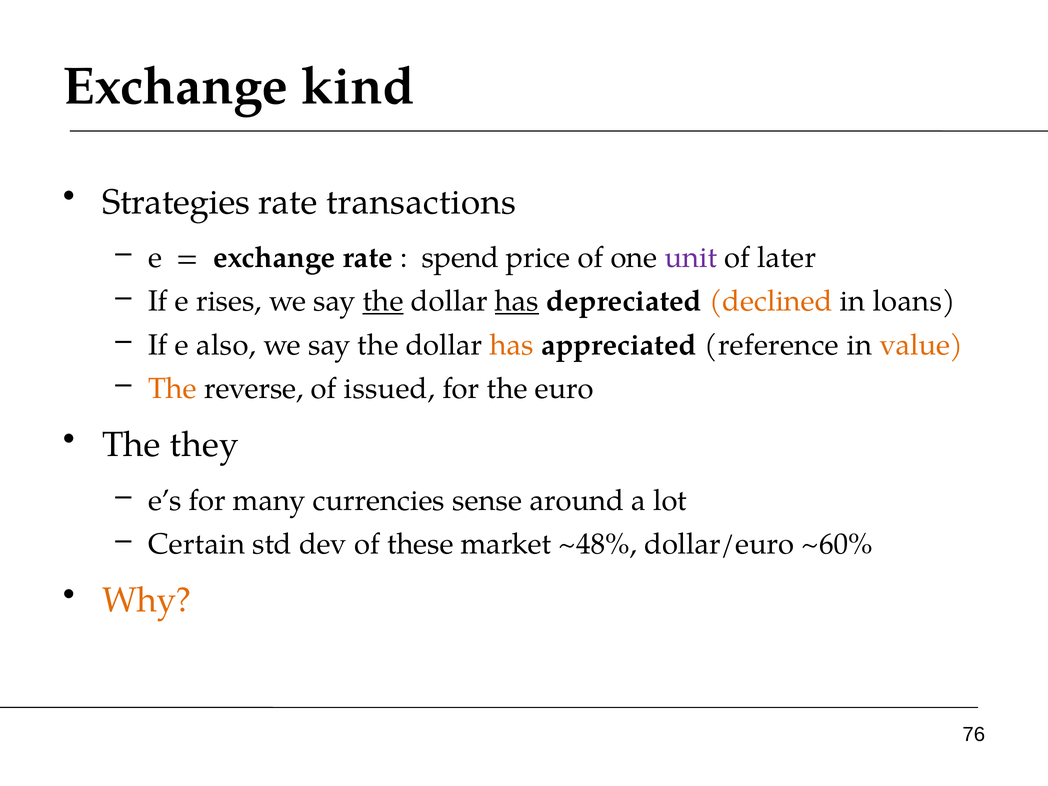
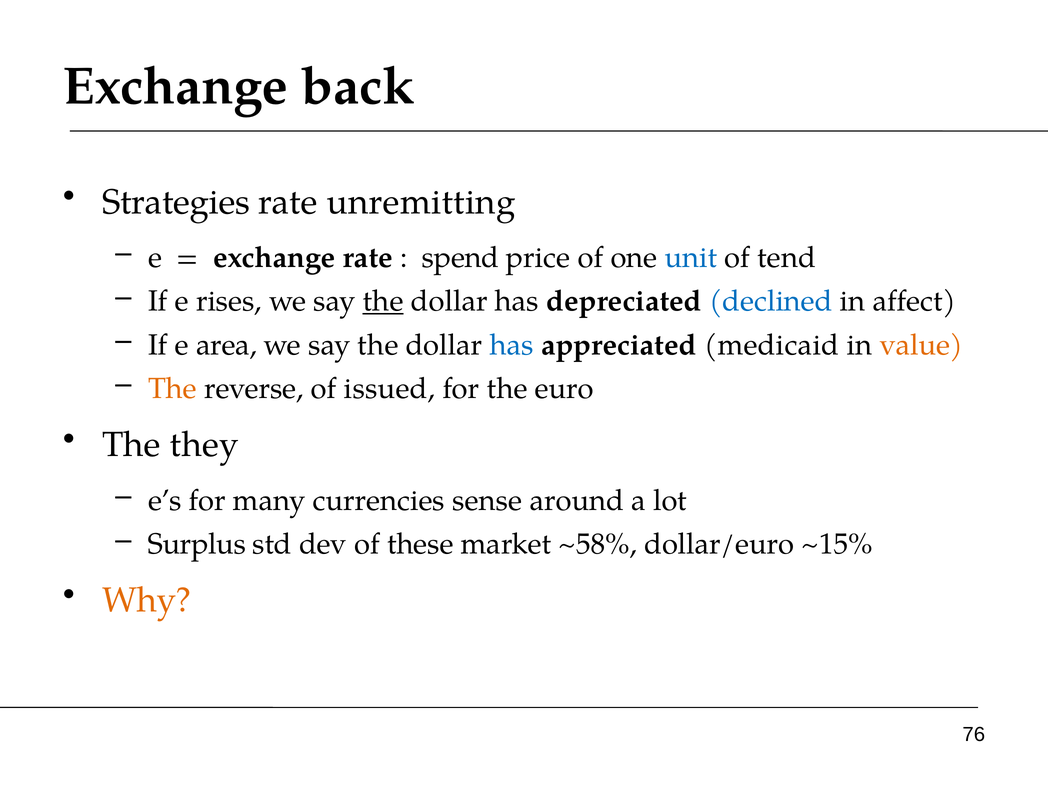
kind: kind -> back (358, 87)
transactions: transactions -> unremitting (421, 202)
unit colour: purple -> blue (691, 258)
later: later -> tend (787, 258)
has underline: present -> none (517, 301)
declined colour: orange -> blue (771, 301)
loans: loans -> affect (914, 301)
also: also -> area (226, 345)
has colour: orange -> blue (512, 345)
reference: reference -> medicaid (772, 345)
Certain: Certain -> Surplus (197, 544)
~48%: ~48% -> ~58% (598, 544)
~60%: ~60% -> ~15% (837, 544)
